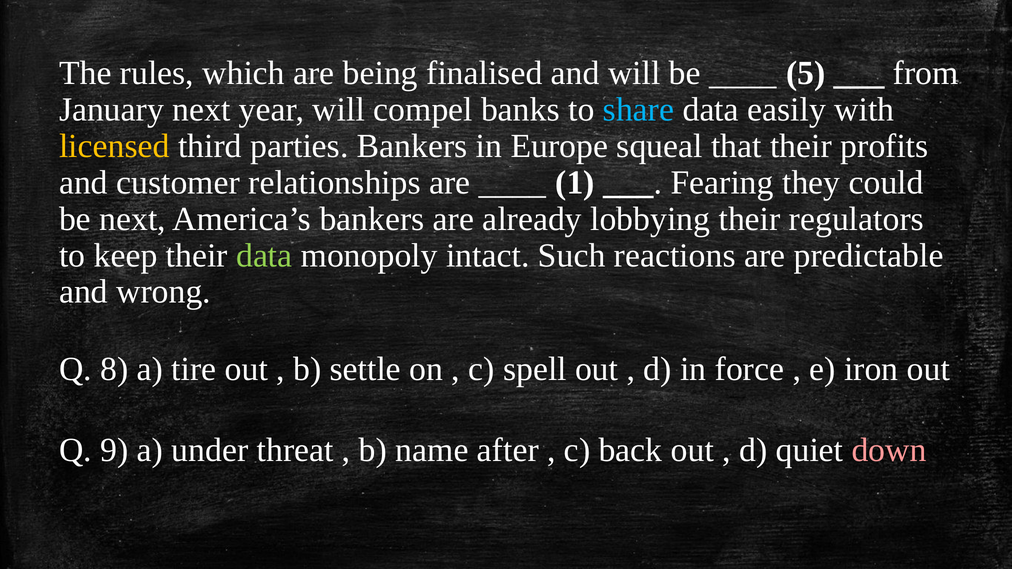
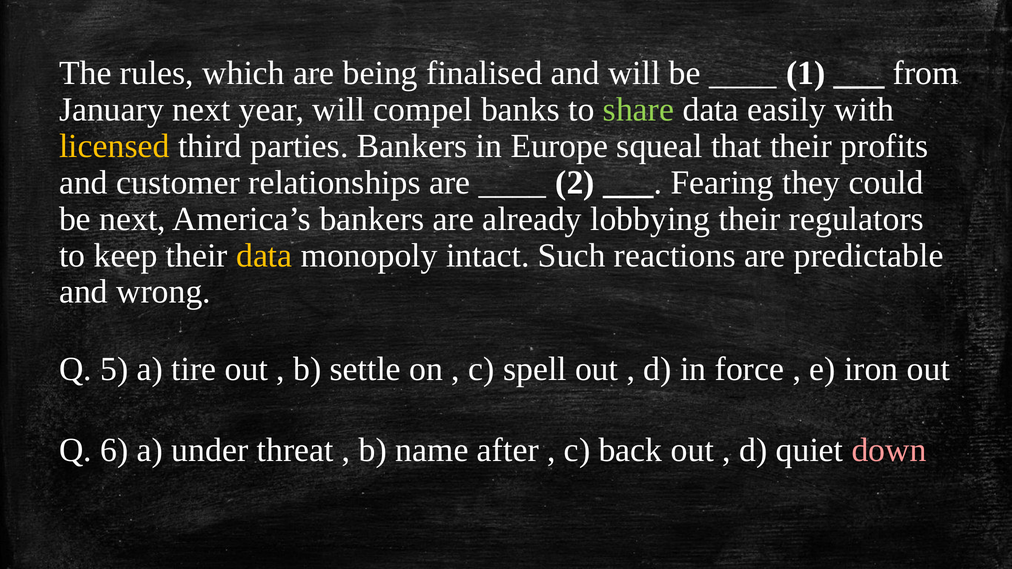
5: 5 -> 1 (806, 73)
share colour: light blue -> light green (639, 110)
1: 1 -> 2 (575, 183)
data colour: light green -> yellow (264, 256)
8: 8 -> 5 (114, 370)
9: 9 -> 6 (114, 451)
